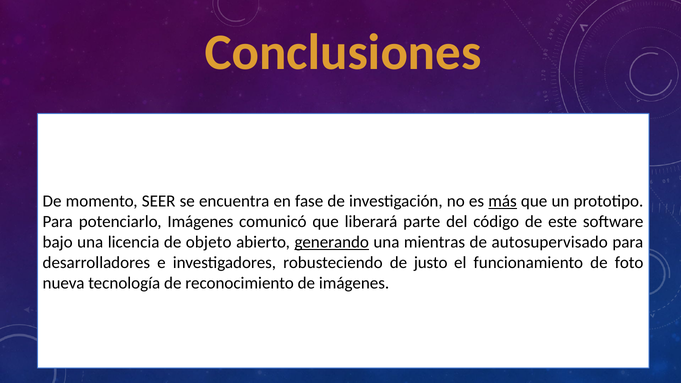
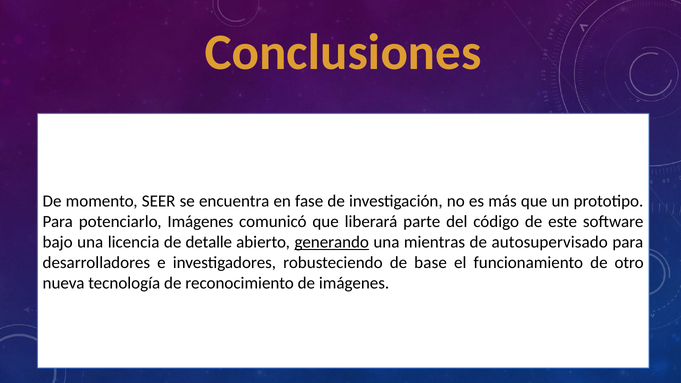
más underline: present -> none (503, 201)
objeto: objeto -> detalle (209, 242)
justo: justo -> base (431, 263)
foto: foto -> otro (629, 263)
